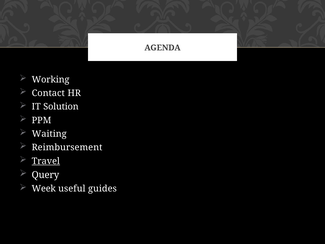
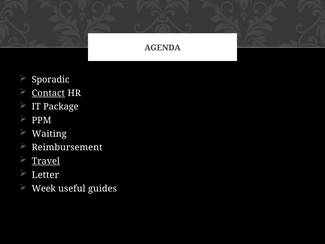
Working: Working -> Sporadic (51, 80)
Contact underline: none -> present (48, 93)
Solution: Solution -> Package (61, 107)
Query: Query -> Letter (45, 175)
